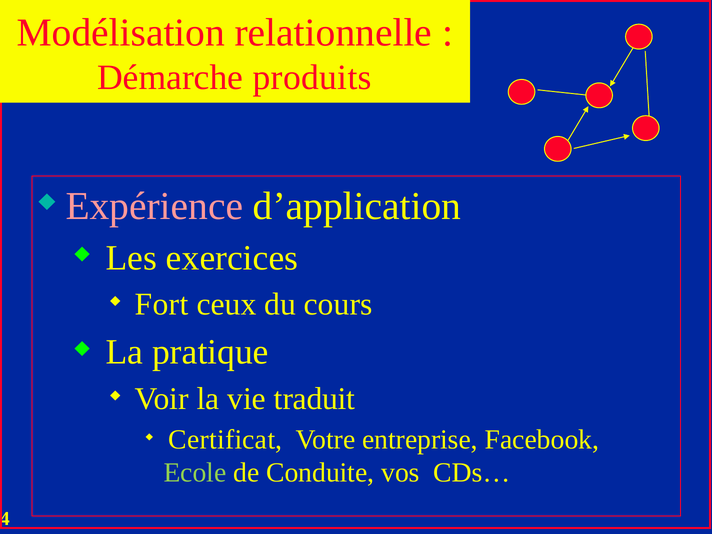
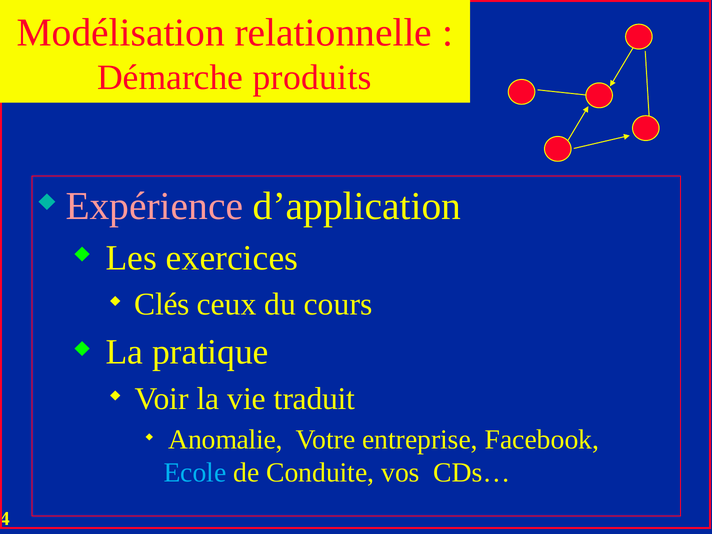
Fort: Fort -> Clés (162, 304)
Certificat: Certificat -> Anomalie (226, 439)
Ecole colour: light green -> light blue (195, 473)
